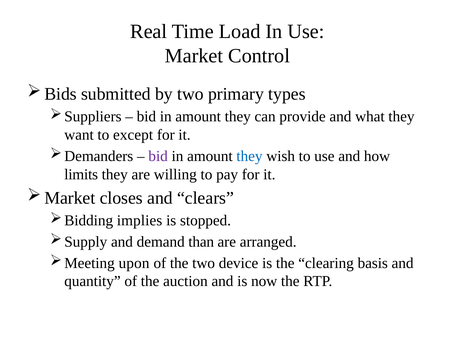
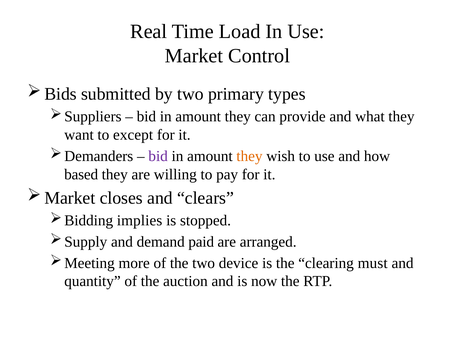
they colour: blue -> orange (249, 156)
limits: limits -> based (81, 174)
than: than -> paid (201, 241)
upon: upon -> more (134, 262)
basis: basis -> must (373, 262)
